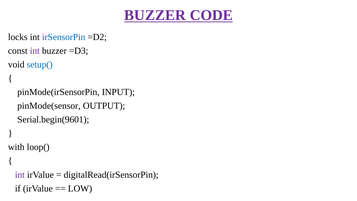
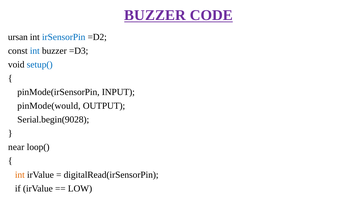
locks: locks -> ursan (18, 37)
int colour: purple -> blue (35, 51)
pinMode(sensor: pinMode(sensor -> pinMode(would (49, 106)
Serial.begin(9601: Serial.begin(9601 -> Serial.begin(9028 (53, 119)
with: with -> near (16, 147)
int colour: purple -> orange (20, 175)
